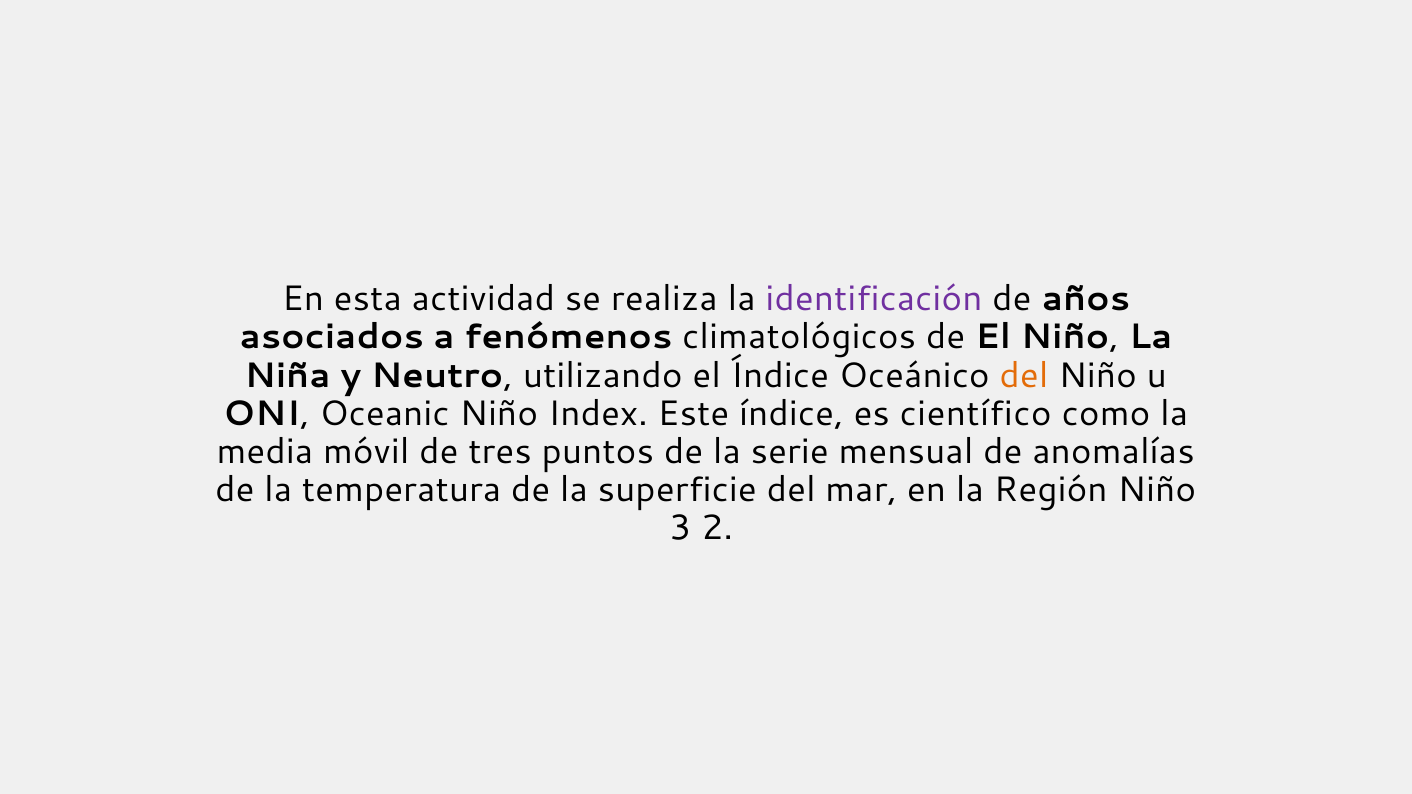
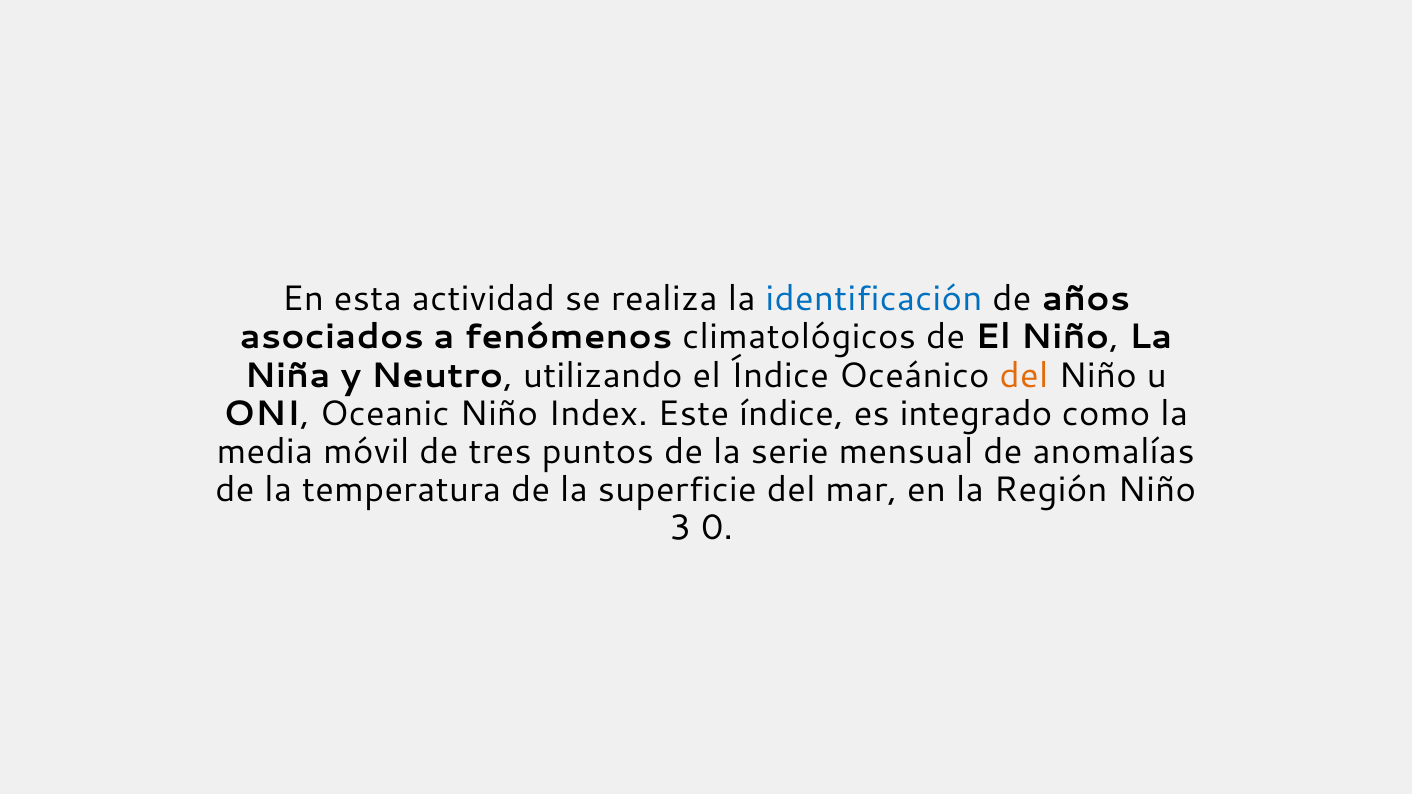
identificación colour: purple -> blue (874, 299)
científico: científico -> integrado (976, 414)
2: 2 -> 0 (717, 528)
